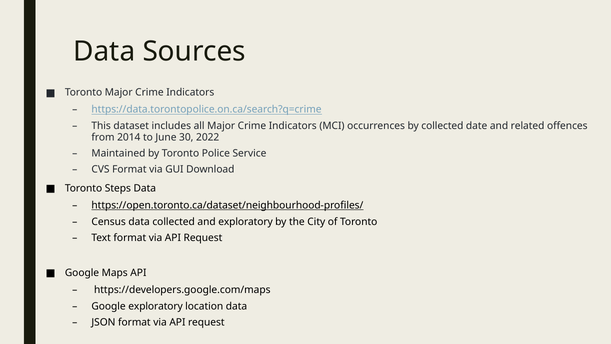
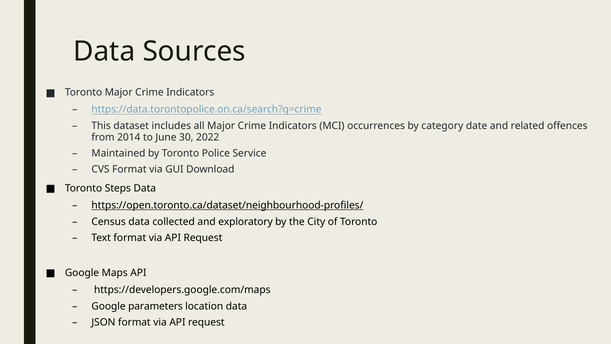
by collected: collected -> category (442, 126)
Google exploratory: exploratory -> parameters (156, 306)
